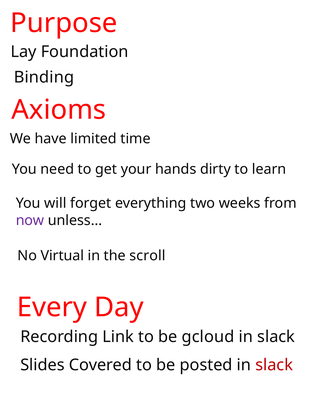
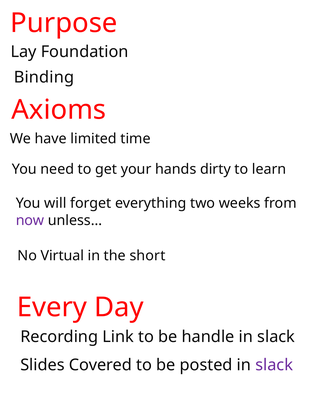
scroll: scroll -> short (147, 256)
gcloud: gcloud -> handle (208, 337)
slack colour: red -> purple (274, 366)
